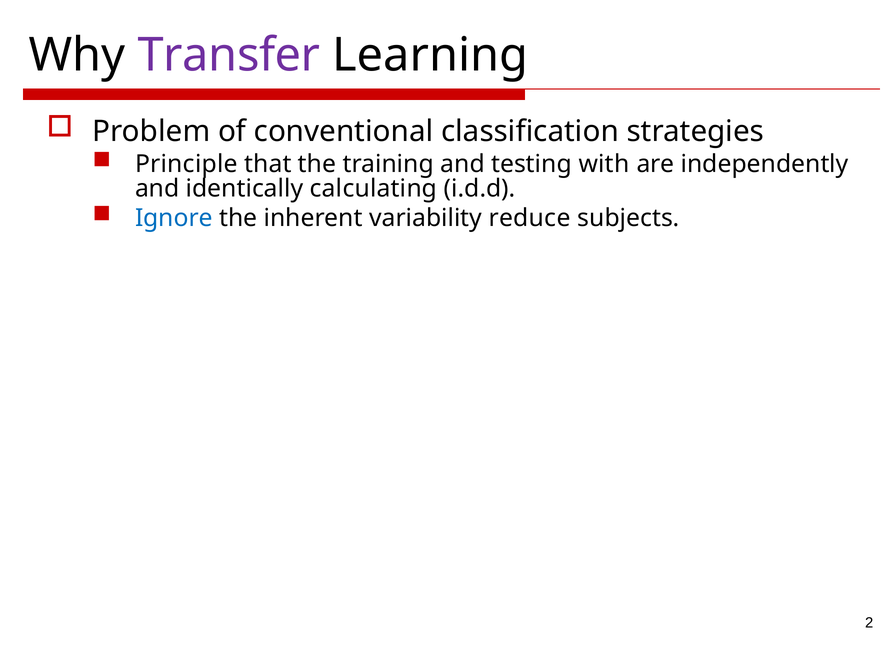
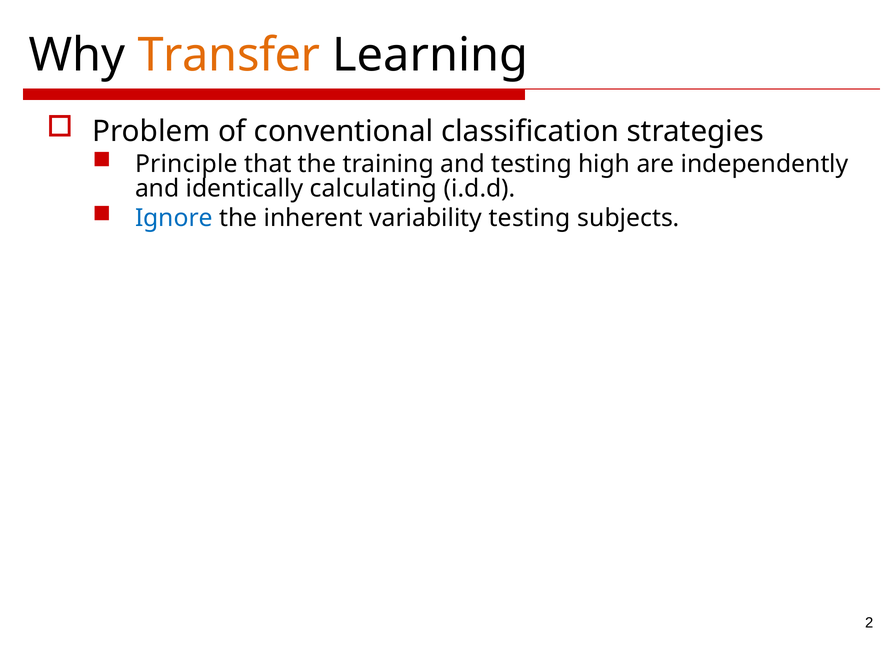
Transfer colour: purple -> orange (229, 55)
with: with -> high (604, 164)
variability reduce: reduce -> testing (530, 218)
